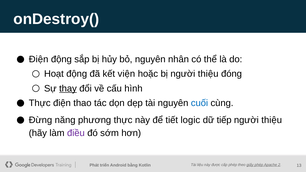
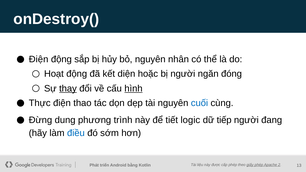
viện: viện -> diện (126, 74)
bị người thiệu: thiệu -> ngăn (208, 74)
hình underline: none -> present (133, 88)
năng: năng -> dung (65, 120)
phương thực: thực -> trình (123, 120)
thiệu: thiệu -> đang (272, 120)
điều colour: purple -> blue (76, 133)
